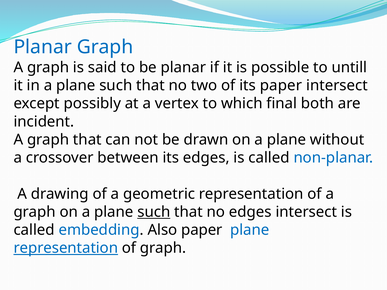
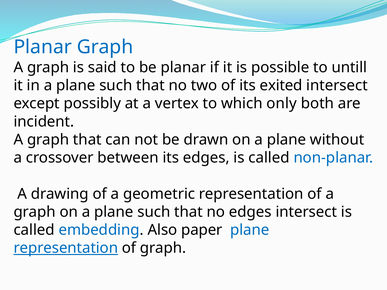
its paper: paper -> exited (281, 86)
final: final -> only (282, 104)
such underline: present -> none (154, 212)
